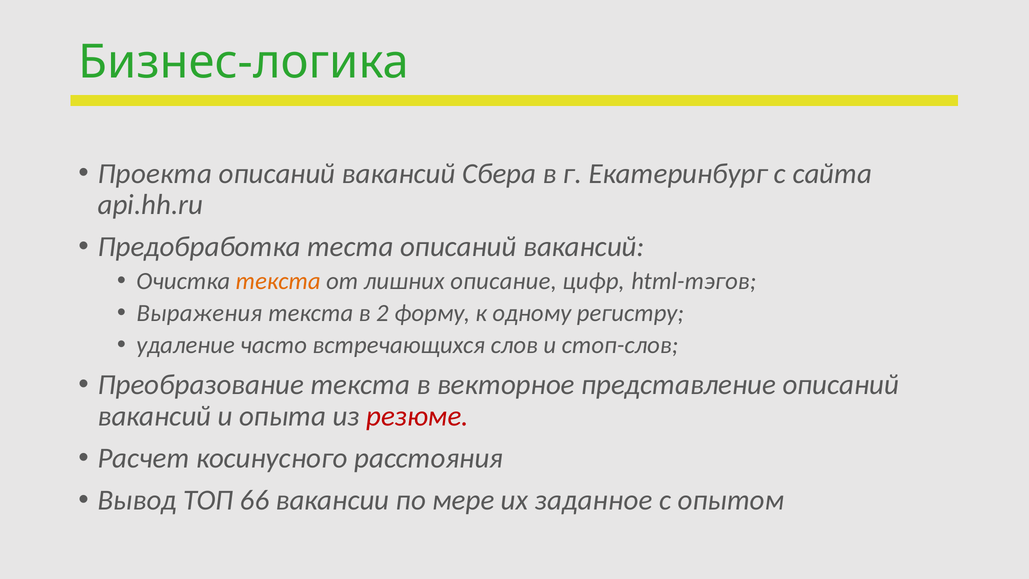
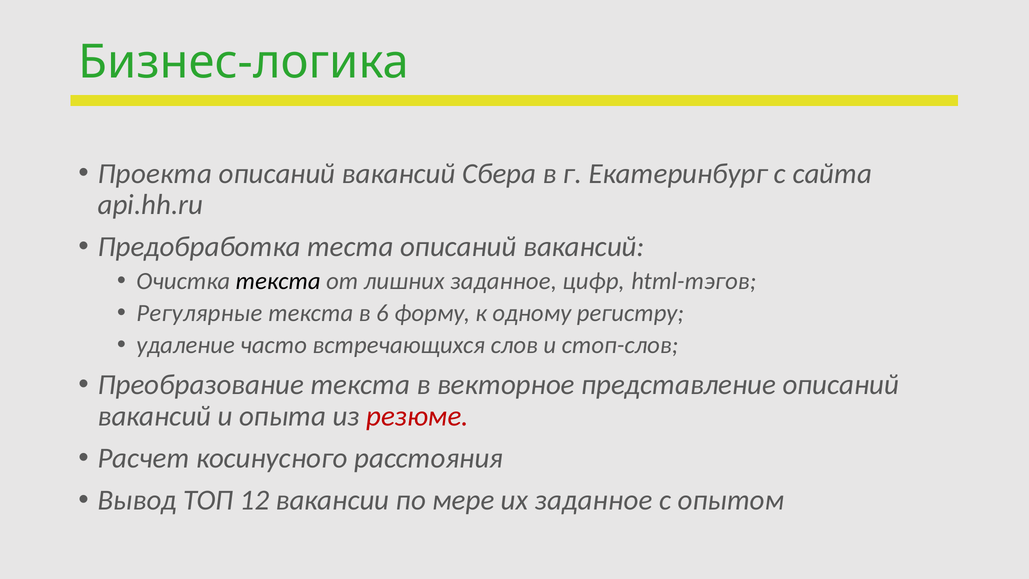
текста colour: orange -> black (278, 281)
лишних описание: описание -> заданное (504, 281)
Выражения: Выражения -> Регулярные (199, 313)
2: 2 -> 6 (382, 313)
66: 66 -> 12 (255, 500)
